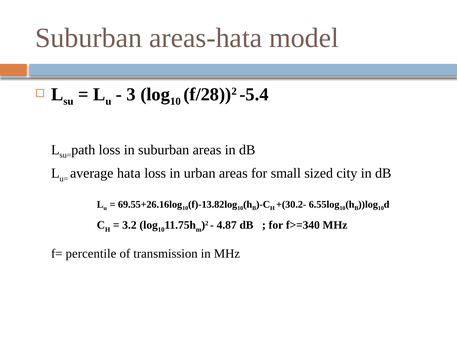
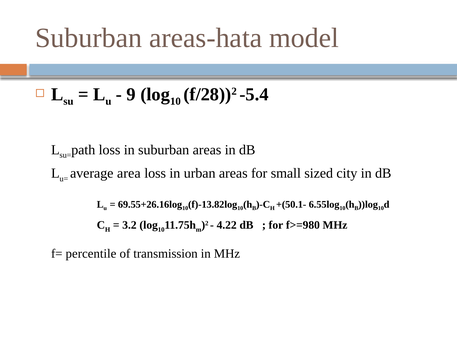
3: 3 -> 9 (131, 95)
hata: hata -> area (129, 174)
+(30.2-: +(30.2- -> +(50.1- (291, 205)
4.87: 4.87 -> 4.22 (227, 226)
f>=340: f>=340 -> f>=980 (303, 226)
